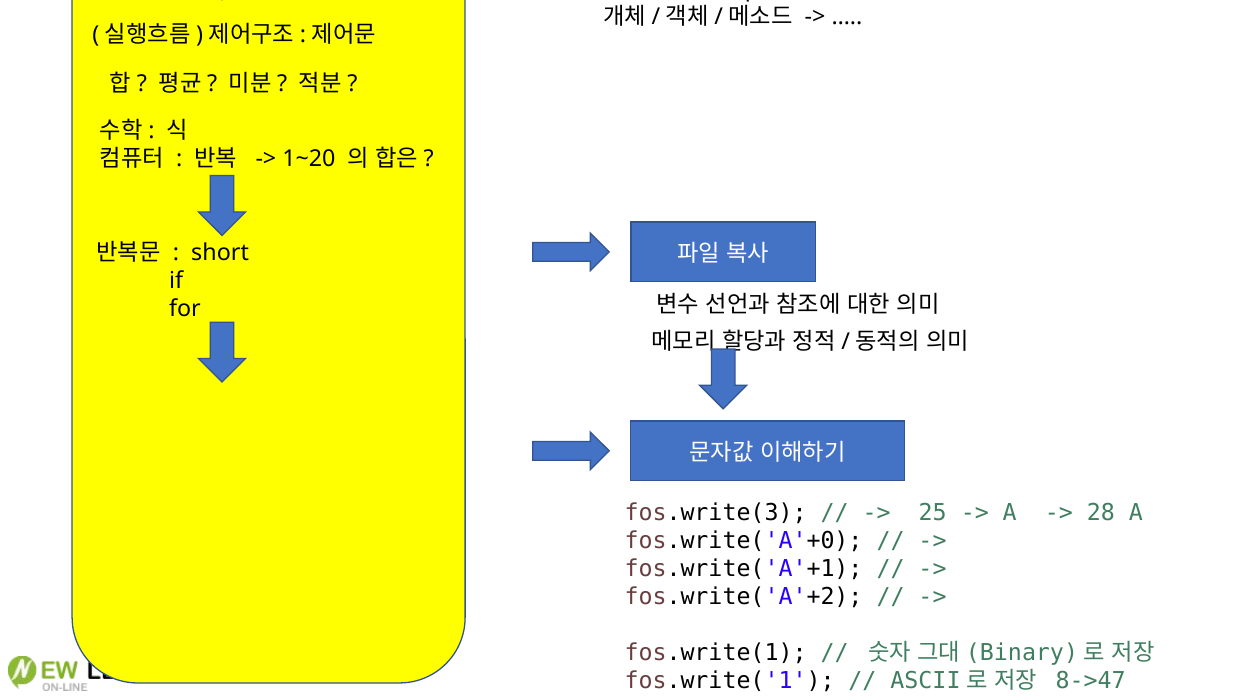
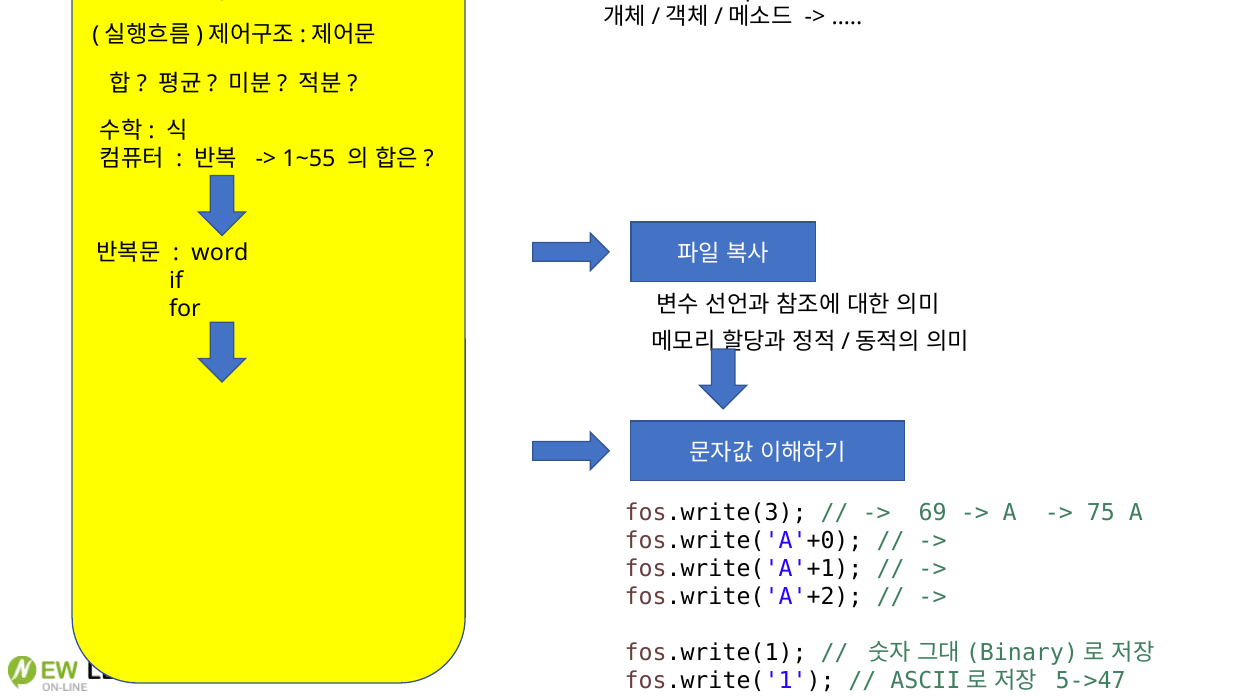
1~20: 1~20 -> 1~55 (309, 159)
short: short -> word (220, 253)
25: 25 -> 69 (933, 513)
28: 28 -> 75 (1101, 513)
8->47: 8->47 -> 5->47 (1091, 681)
